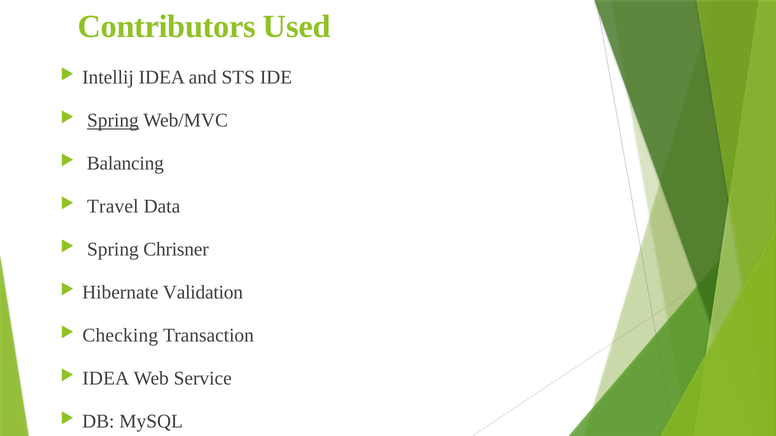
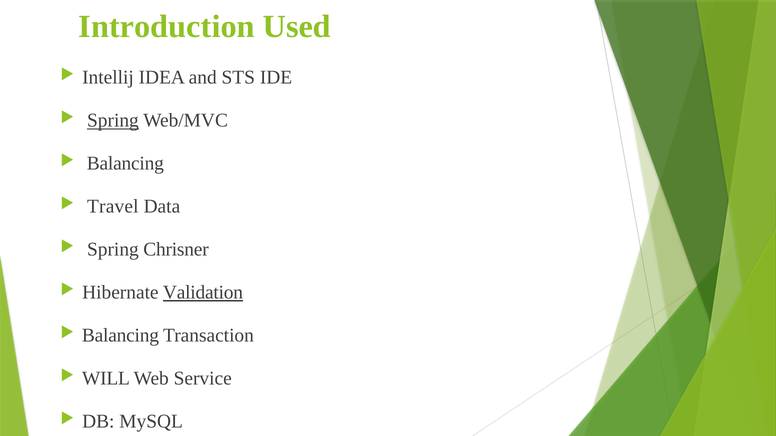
Contributors: Contributors -> Introduction (167, 27)
Validation underline: none -> present (203, 293)
Checking: Checking -> Balancing (120, 336)
IDEA: IDEA -> WILL (106, 379)
